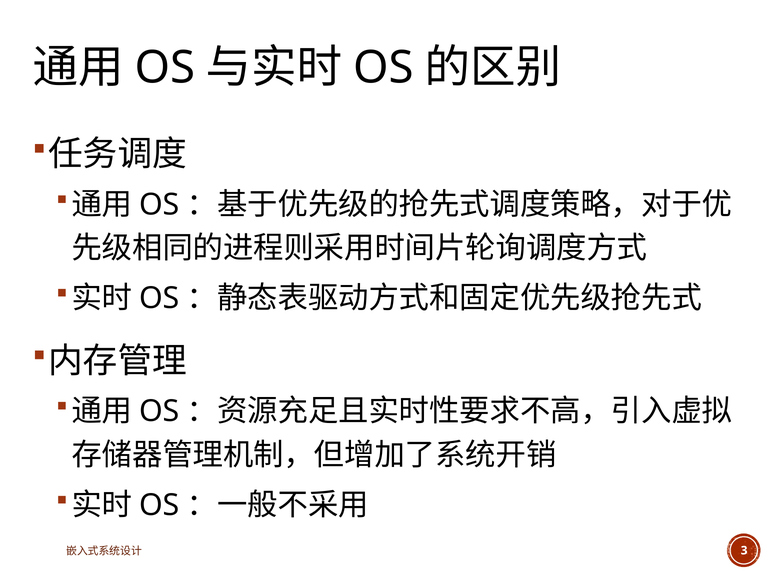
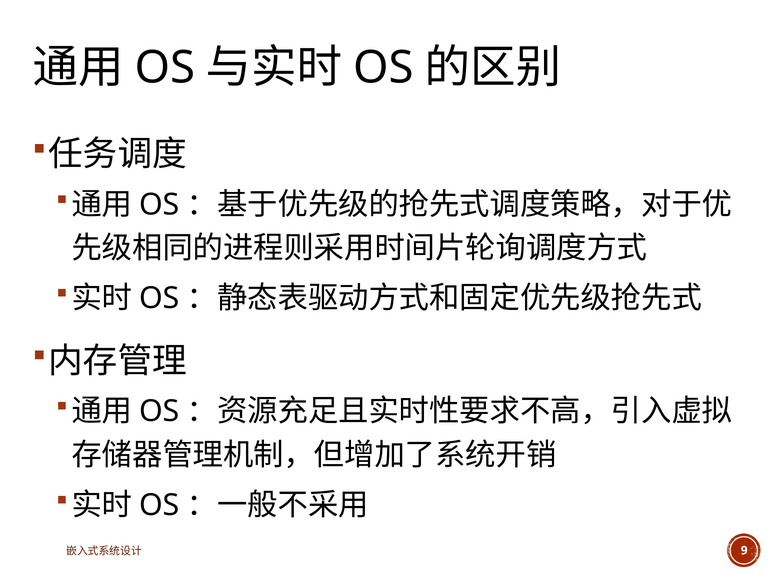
3: 3 -> 9 (744, 550)
